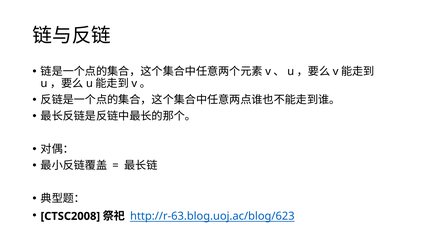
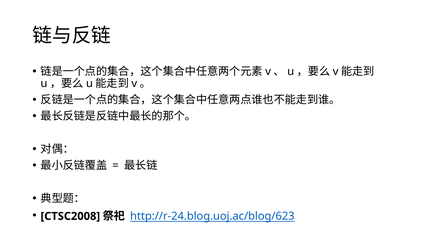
http://r-63.blog.uoj.ac/blog/623: http://r-63.blog.uoj.ac/blog/623 -> http://r-24.blog.uoj.ac/blog/623 (212, 216)
